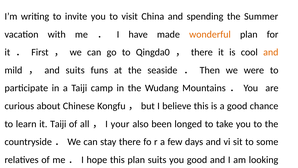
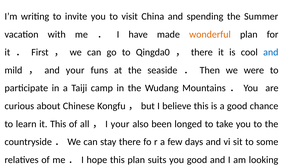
and colour: orange -> blue (271, 52)
and suits: suits -> your (75, 70)
it Taiji: Taiji -> This (58, 124)
